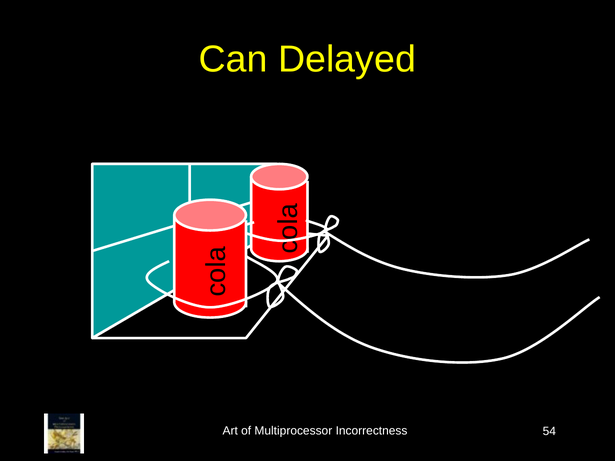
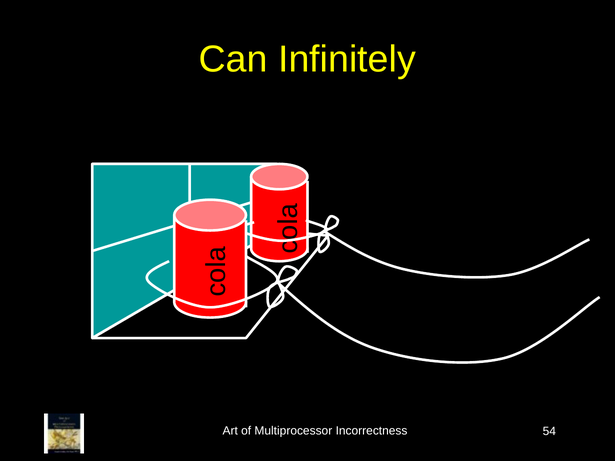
Delayed: Delayed -> Infinitely (347, 60)
